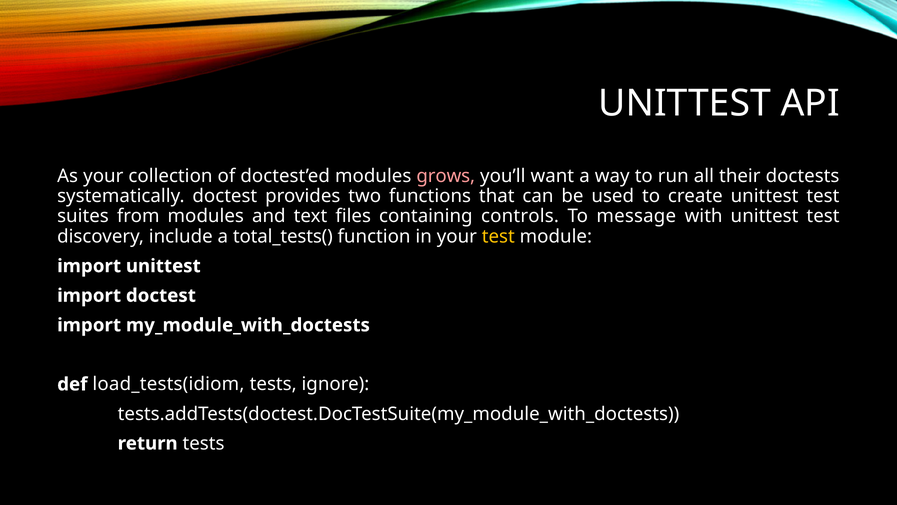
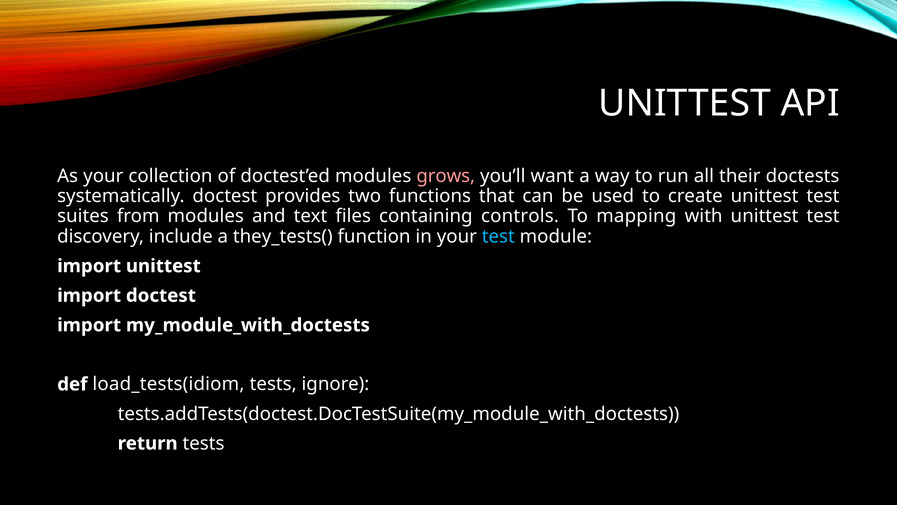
message: message -> mapping (636, 216)
total_tests(: total_tests( -> they_tests( (283, 236)
test colour: yellow -> light blue (498, 236)
